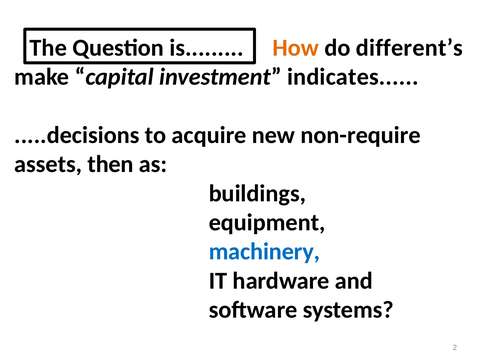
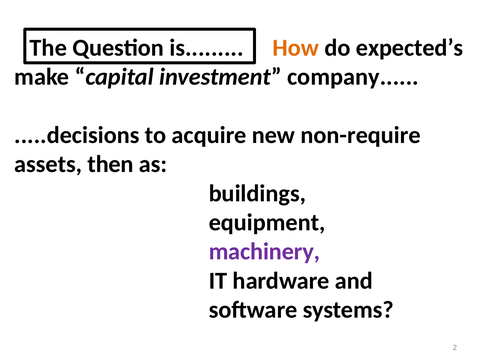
different’s: different’s -> expected’s (410, 48)
indicates: indicates -> company (353, 77)
machinery colour: blue -> purple (264, 252)
